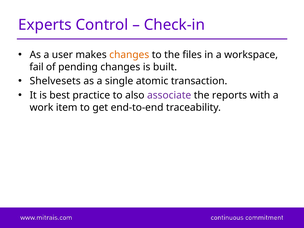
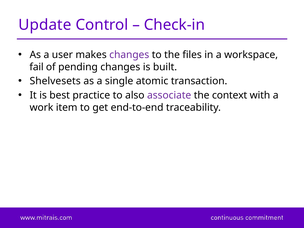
Experts: Experts -> Update (45, 25)
changes colour: orange -> purple (129, 55)
reports: reports -> context (230, 95)
